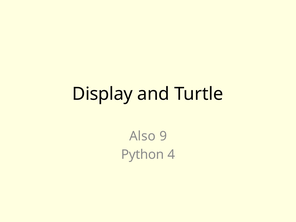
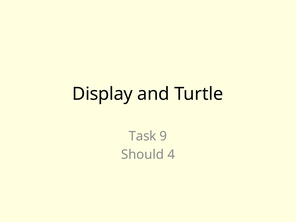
Also: Also -> Task (143, 136)
Python: Python -> Should (142, 155)
